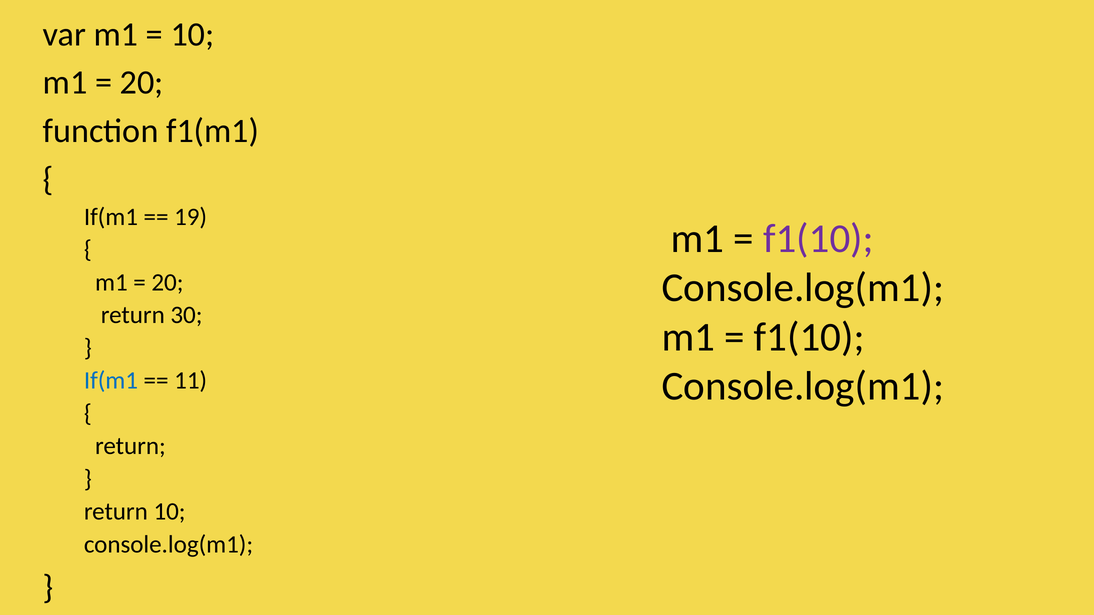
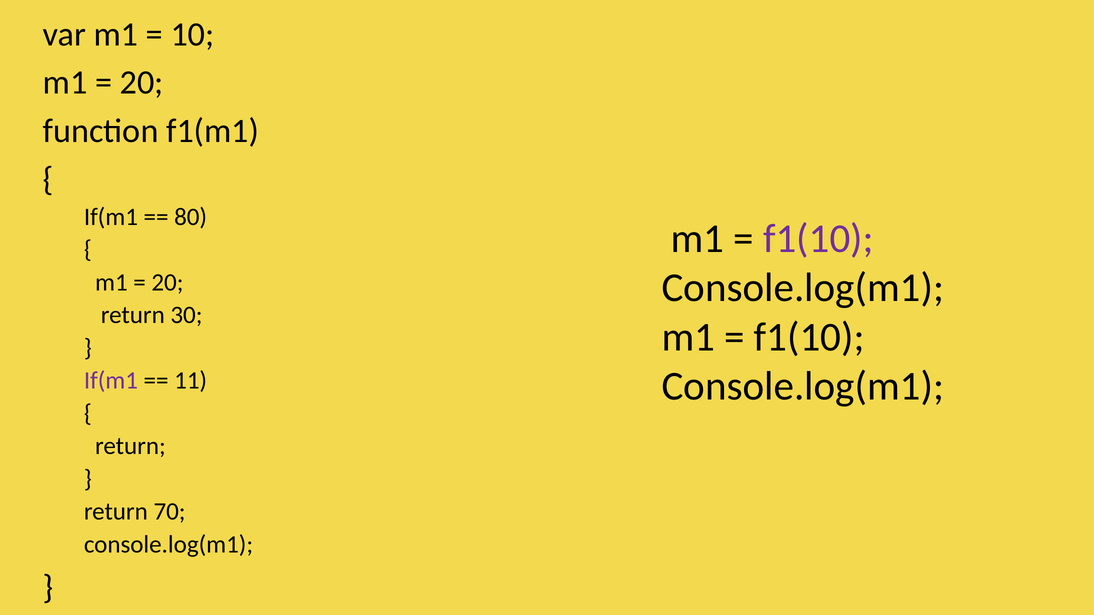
19: 19 -> 80 (191, 217)
If(m1 colour: blue -> purple (111, 381)
return 10: 10 -> 70 (170, 512)
